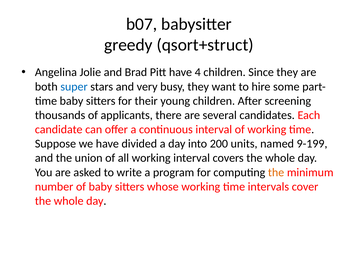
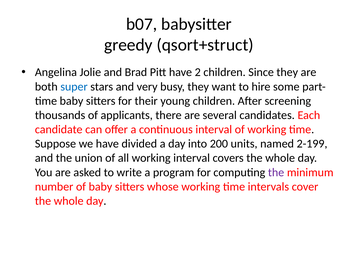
4: 4 -> 2 (198, 72)
9-199: 9-199 -> 2-199 (312, 144)
the colour: orange -> purple (276, 173)
